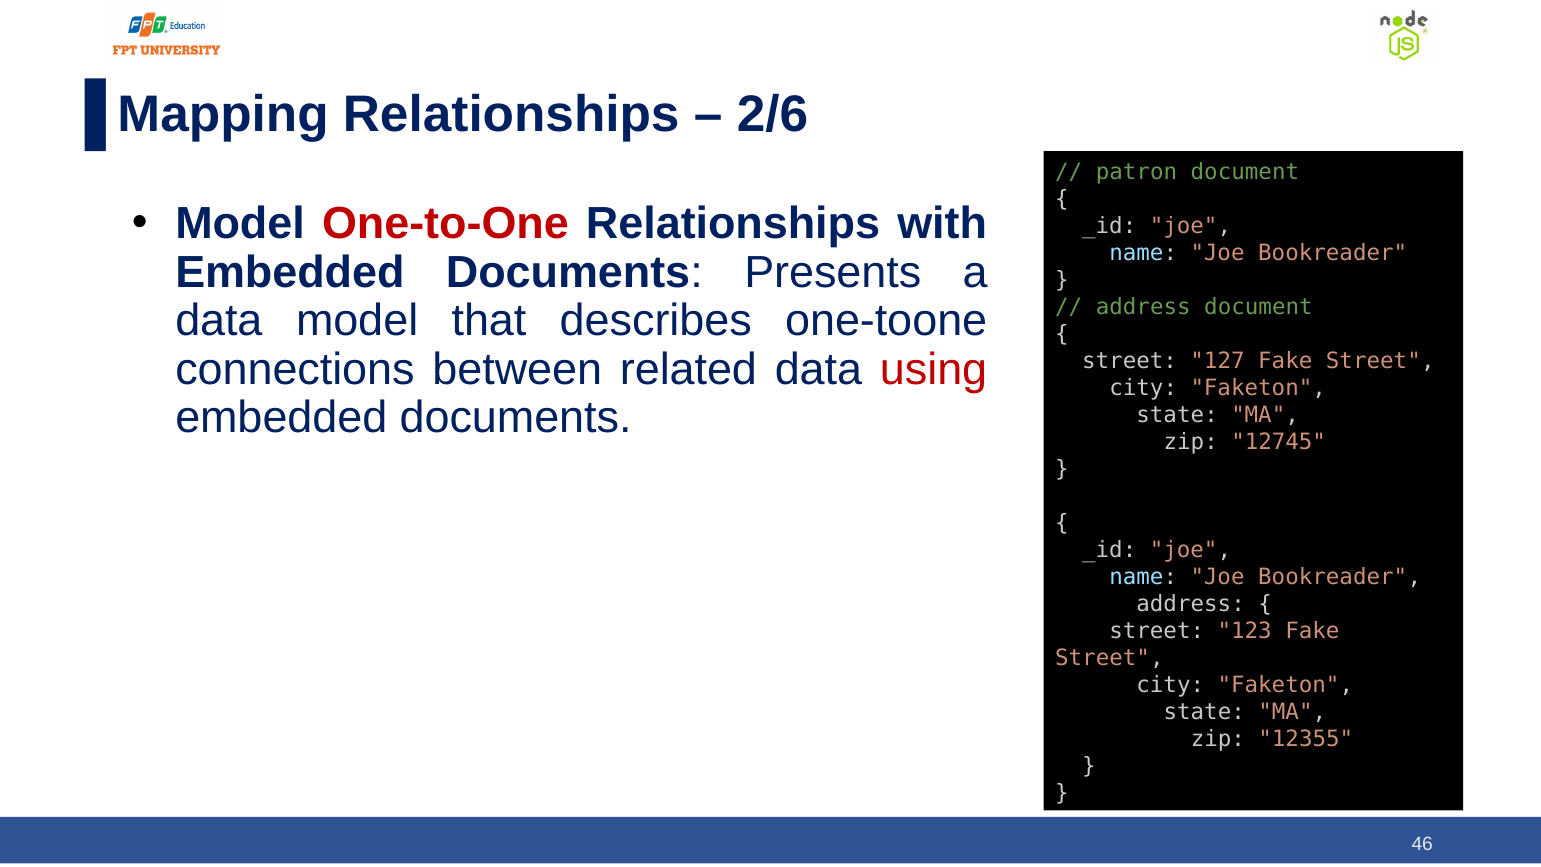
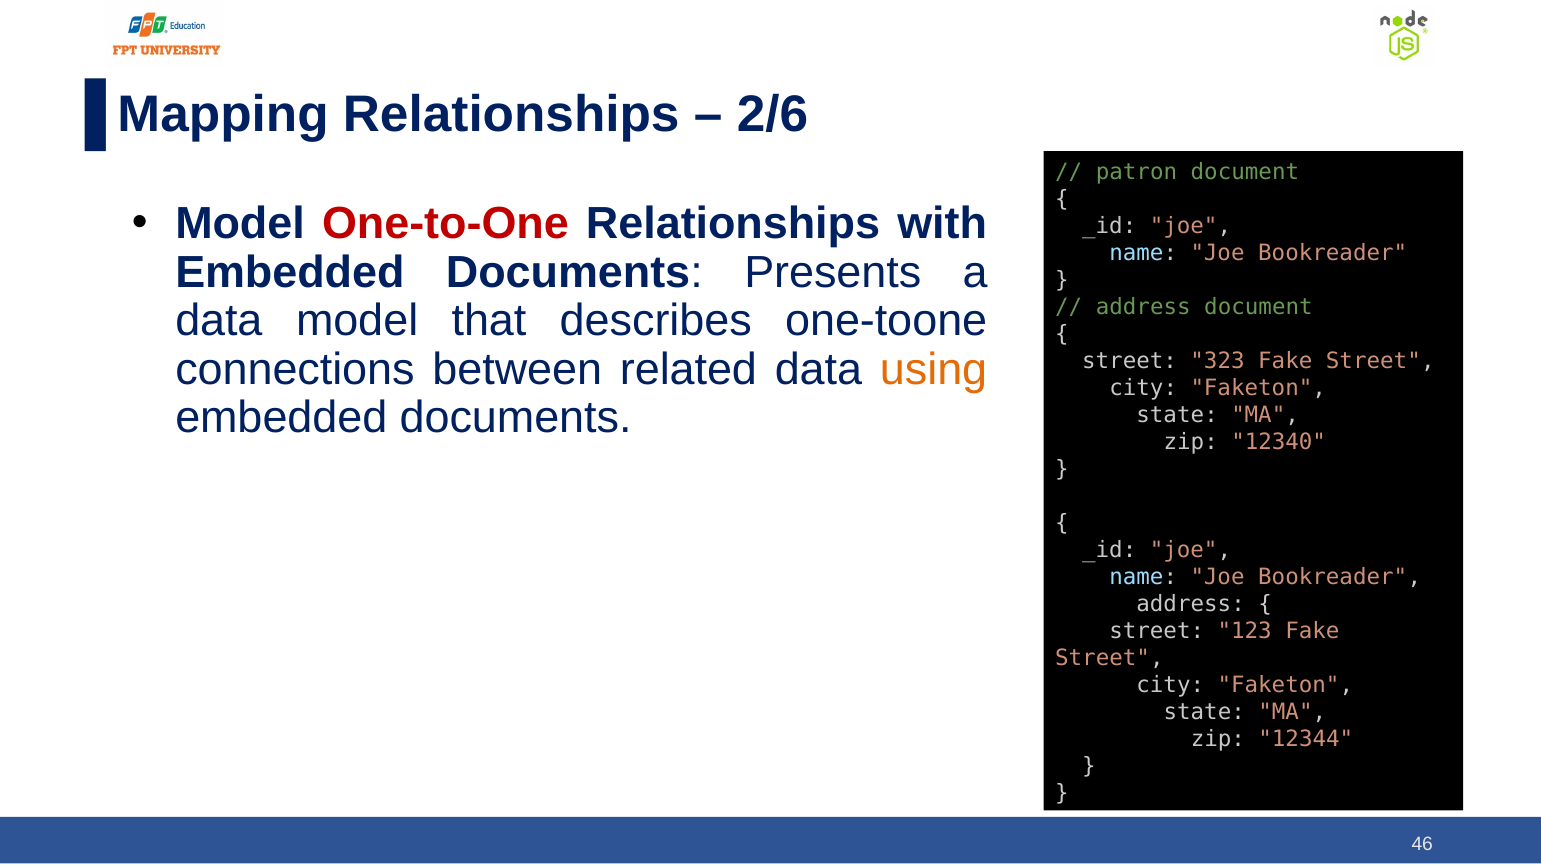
using colour: red -> orange (934, 369)
127: 127 -> 323 (1218, 361)
12745: 12745 -> 12340 (1279, 442)
12355: 12355 -> 12344 (1306, 739)
